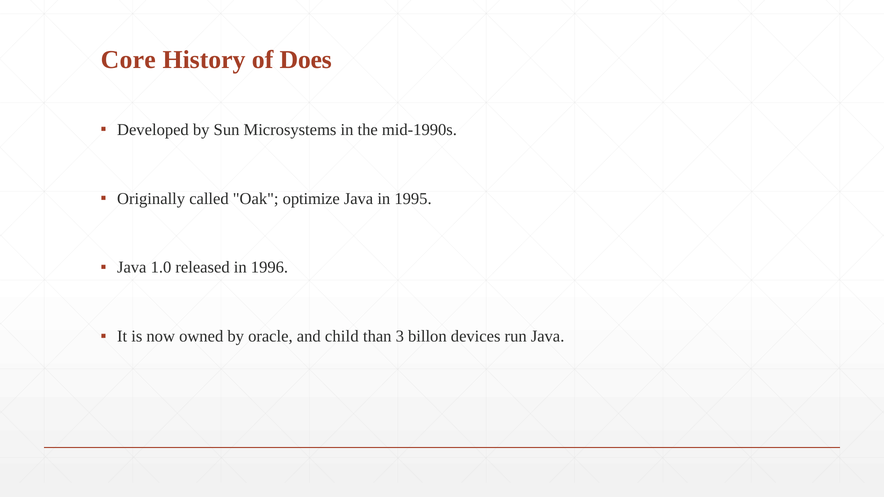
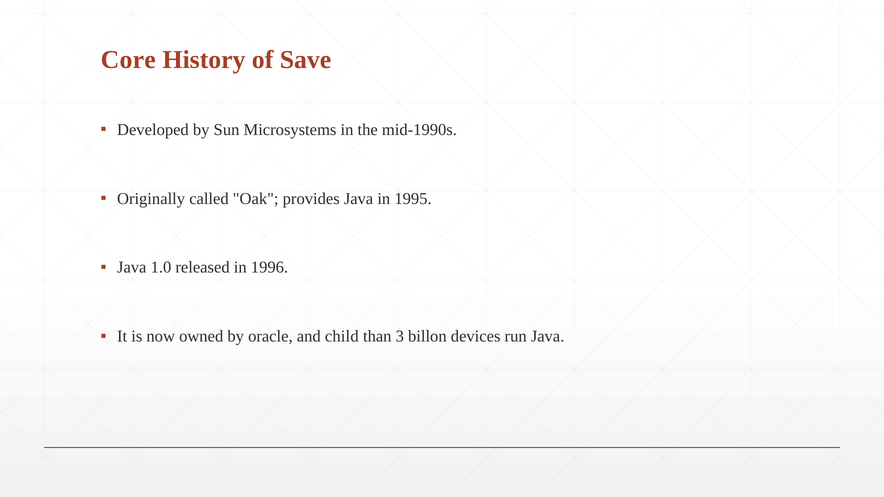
Does: Does -> Save (306, 60)
optimize: optimize -> provides (311, 199)
